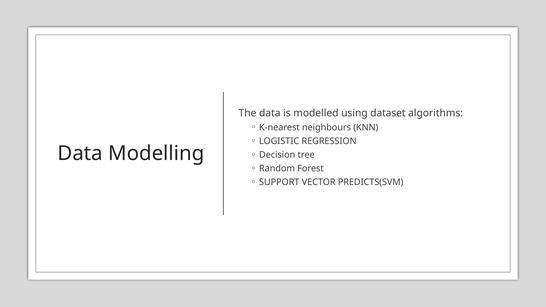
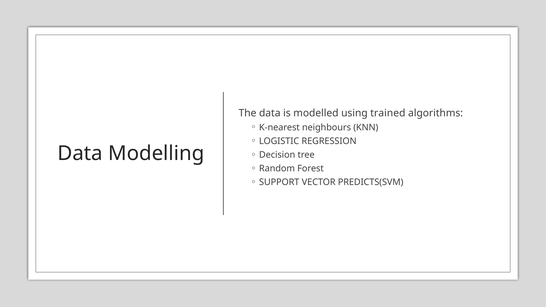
dataset: dataset -> trained (388, 113)
